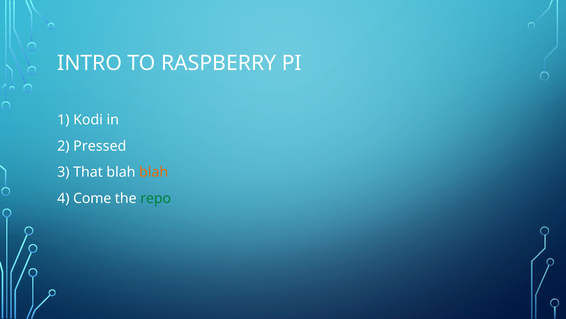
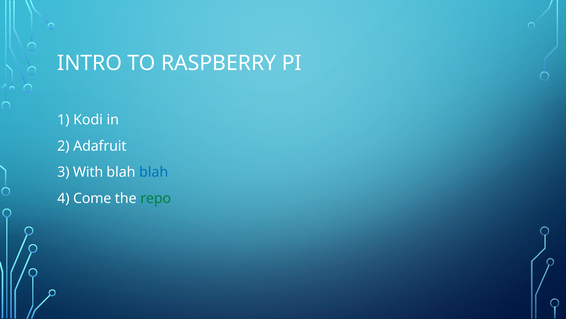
Pressed: Pressed -> Adafruit (100, 146)
That: That -> With (88, 172)
blah colour: orange -> blue (154, 172)
